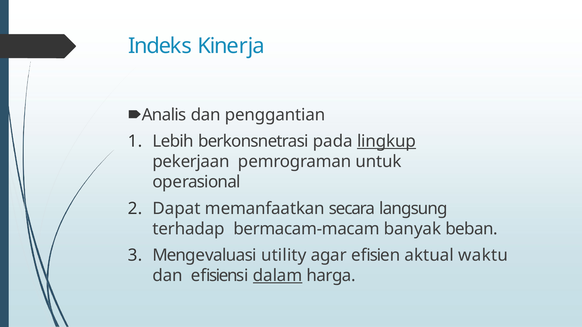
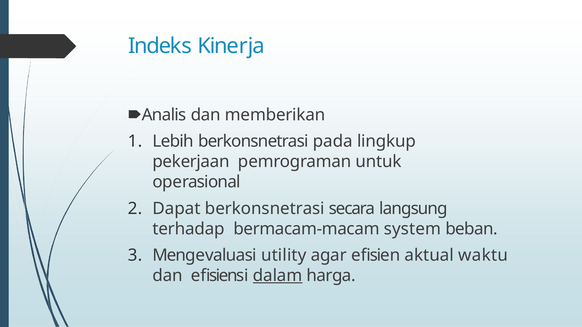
penggantian: penggantian -> memberikan (275, 115)
lingkup underline: present -> none (387, 141)
Dapat memanfaatkan: memanfaatkan -> berkonsnetrasi (265, 209)
banyak: banyak -> system (412, 229)
